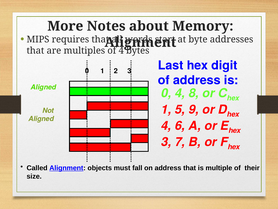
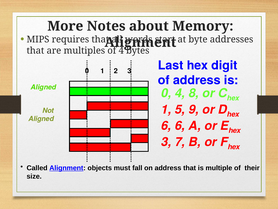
4: 4 -> 6 (166, 125)
